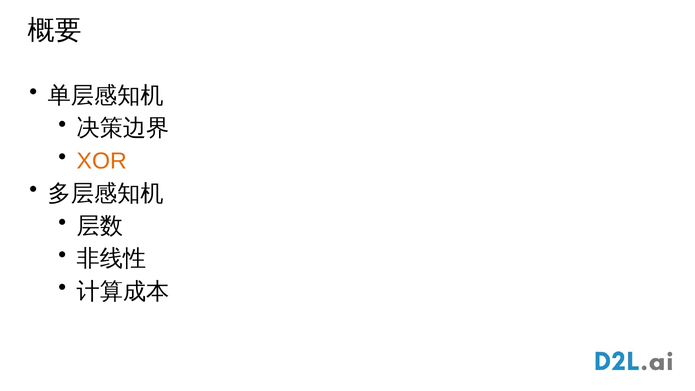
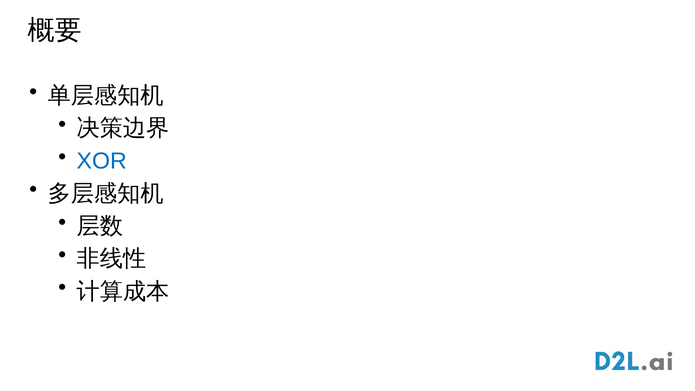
XOR colour: orange -> blue (102, 161)
